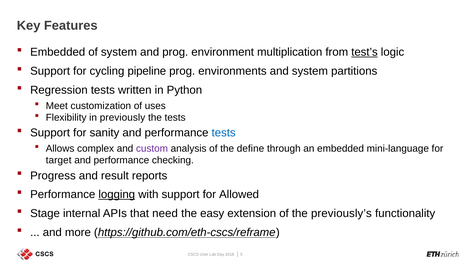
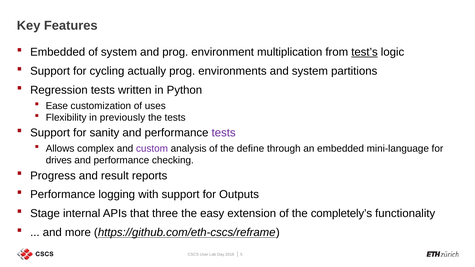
pipeline: pipeline -> actually (147, 71)
Meet: Meet -> Ease (57, 106)
tests colour: blue -> purple (224, 133)
target: target -> drives (59, 160)
logging underline: present -> none (117, 195)
Allowed: Allowed -> Outputs (239, 195)
need: need -> three (165, 214)
previously’s: previously’s -> completely’s (341, 214)
